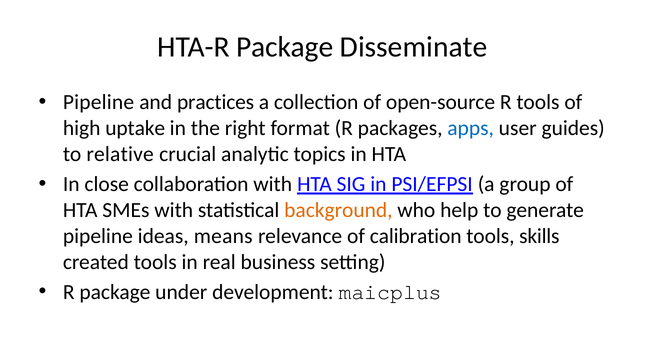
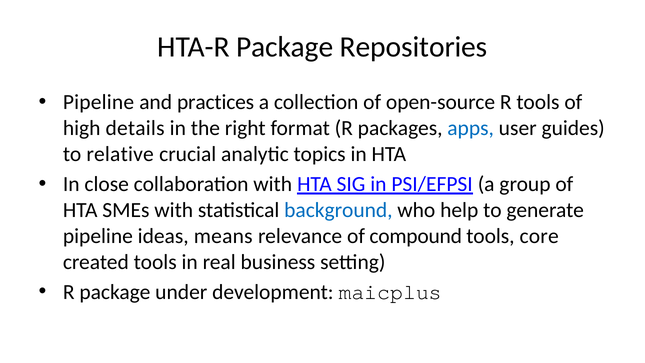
Disseminate: Disseminate -> Repositories (414, 47)
uptake: uptake -> details (135, 128)
background colour: orange -> blue (338, 210)
calibration: calibration -> compound (416, 236)
skills: skills -> core (539, 236)
